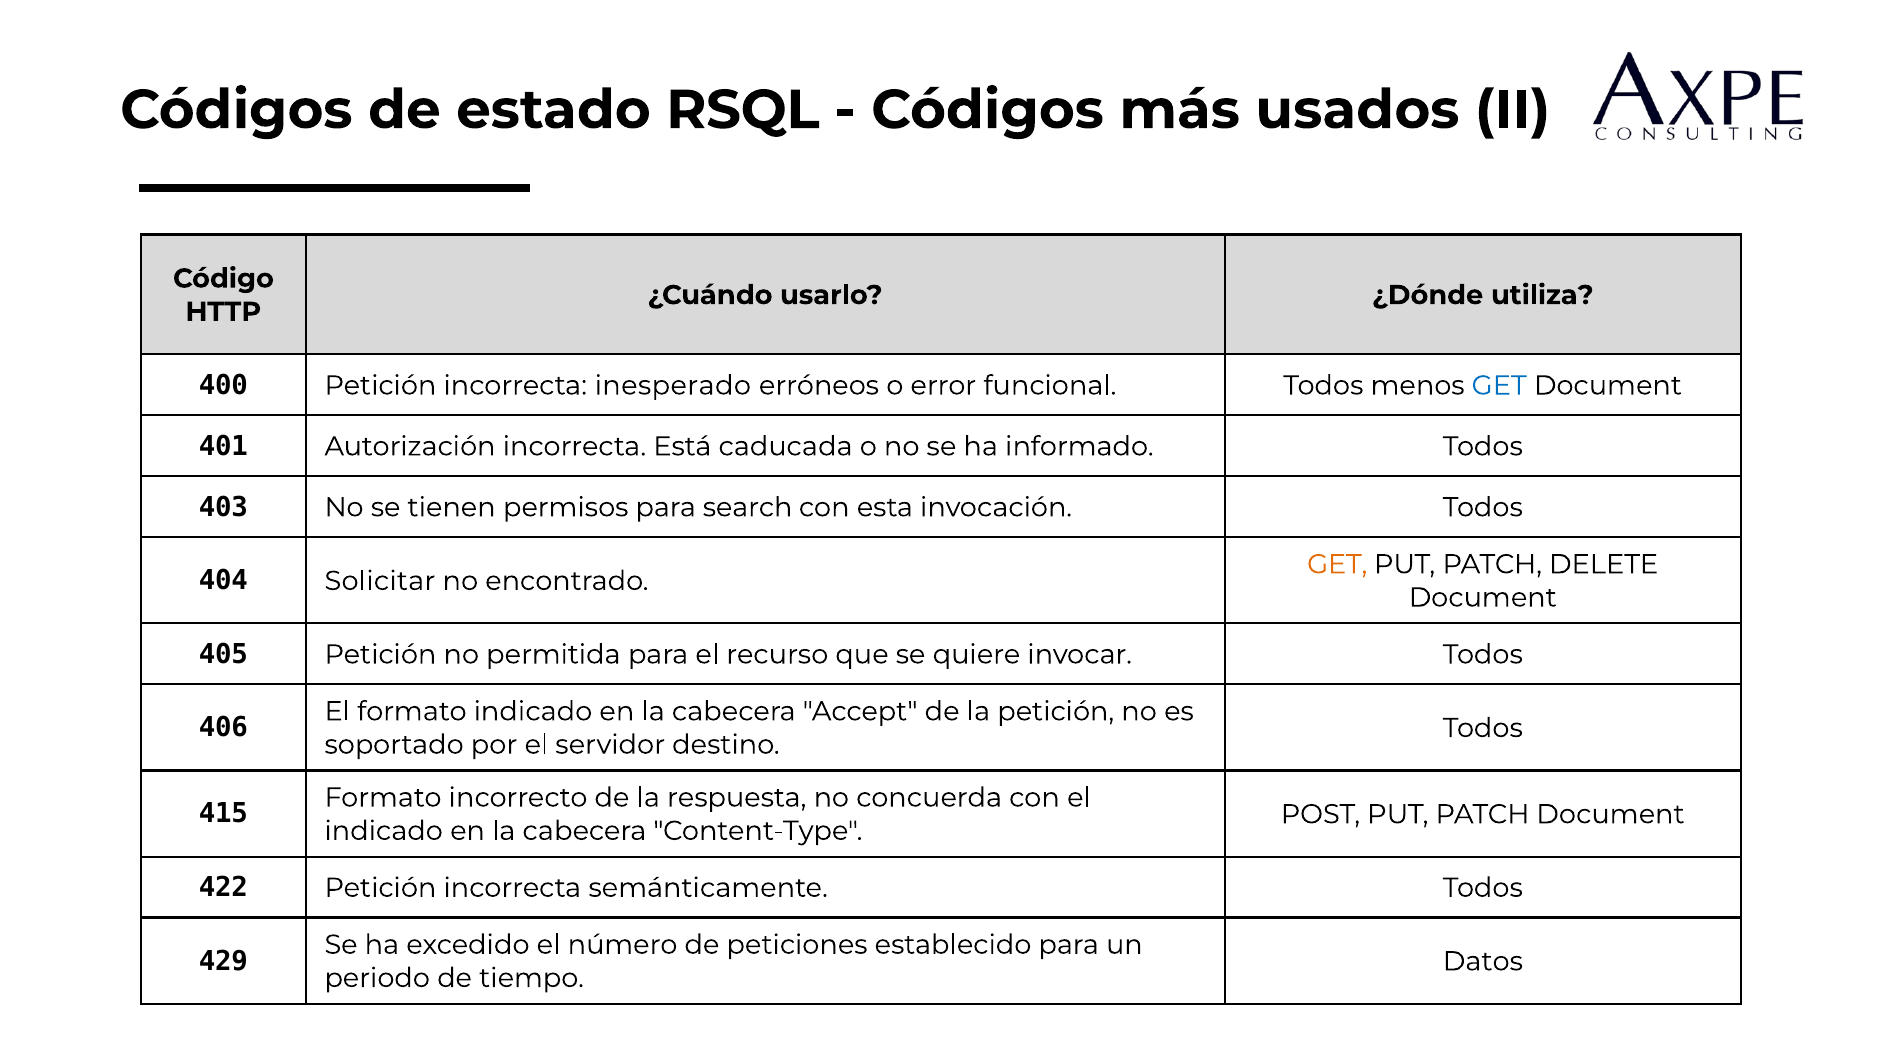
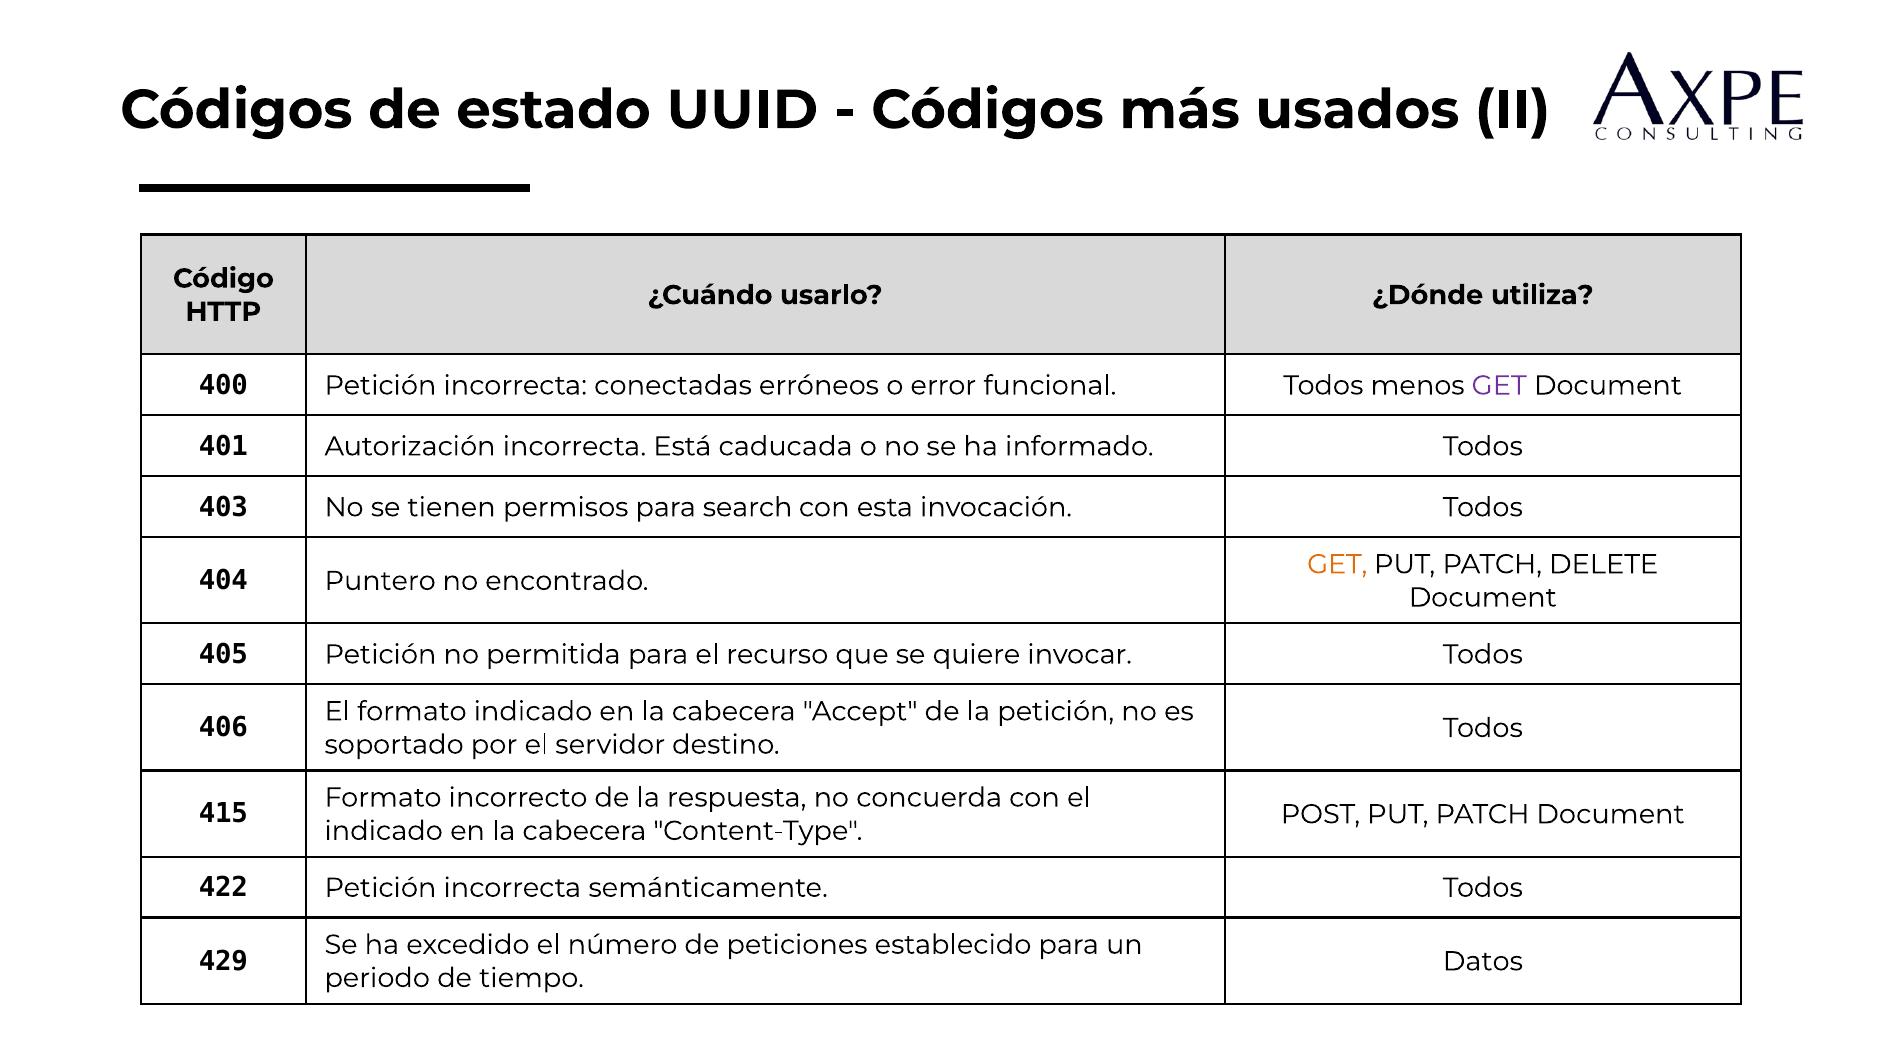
RSQL: RSQL -> UUID (742, 110)
inesperado: inesperado -> conectadas (673, 385)
GET colour: blue -> purple (1499, 385)
Solicitar: Solicitar -> Puntero (380, 581)
